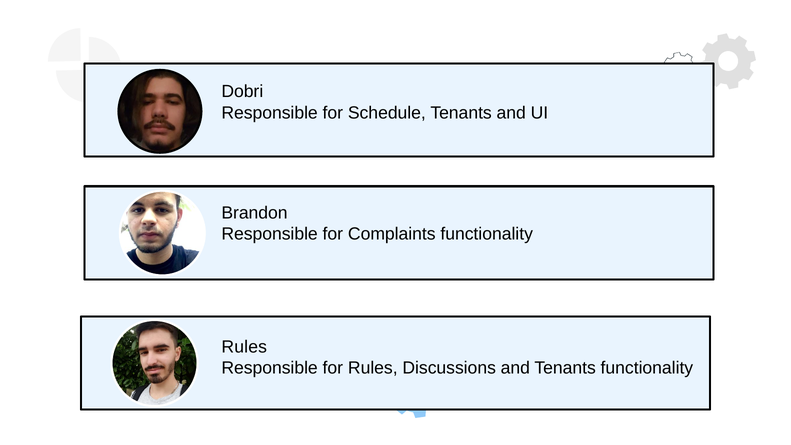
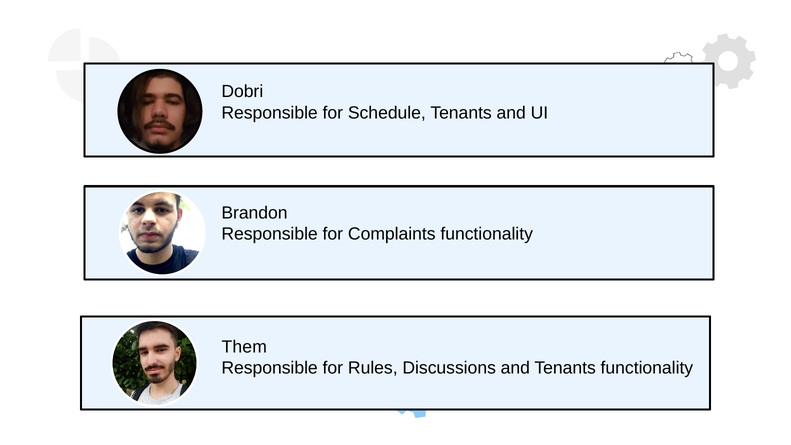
Rules: Rules -> Them (244, 347)
